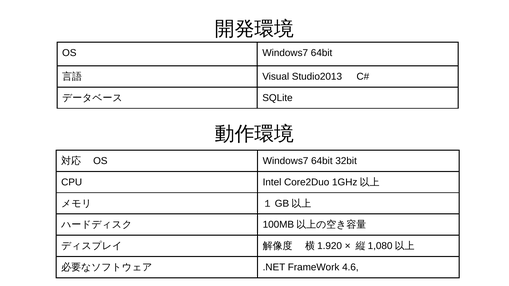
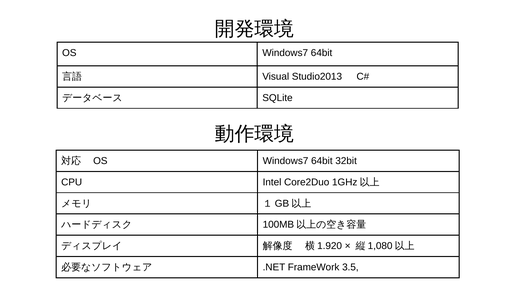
4.6: 4.6 -> 3.5 (350, 268)
